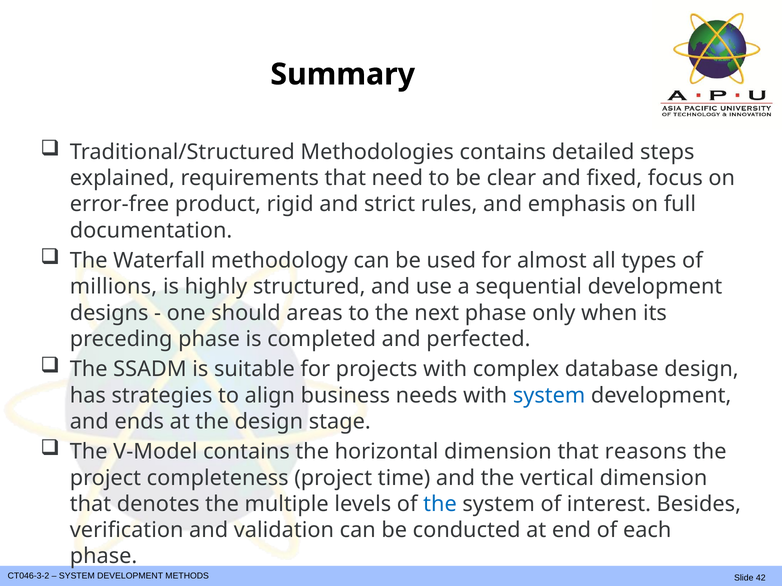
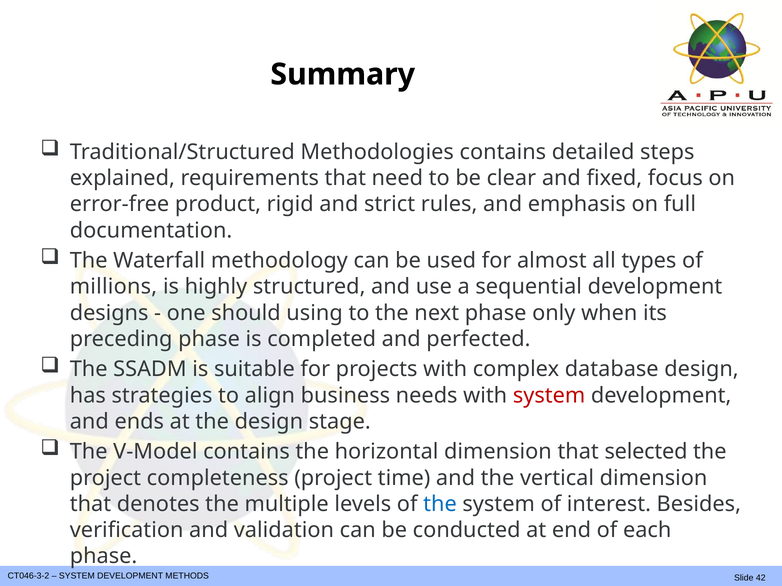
areas: areas -> using (315, 313)
system colour: blue -> red (549, 396)
reasons: reasons -> selected (646, 452)
